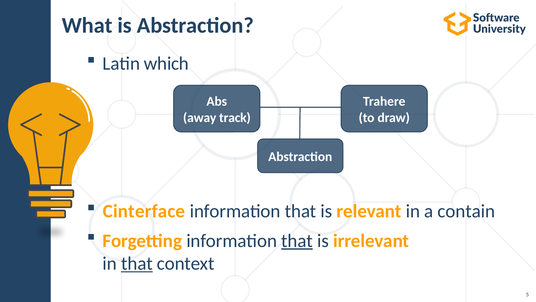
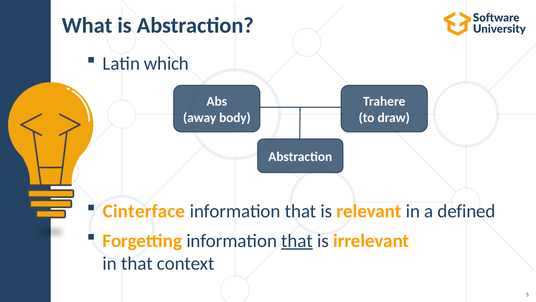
track: track -> body (235, 117)
contain: contain -> defined (467, 211)
that underline: present -> none (137, 263)
